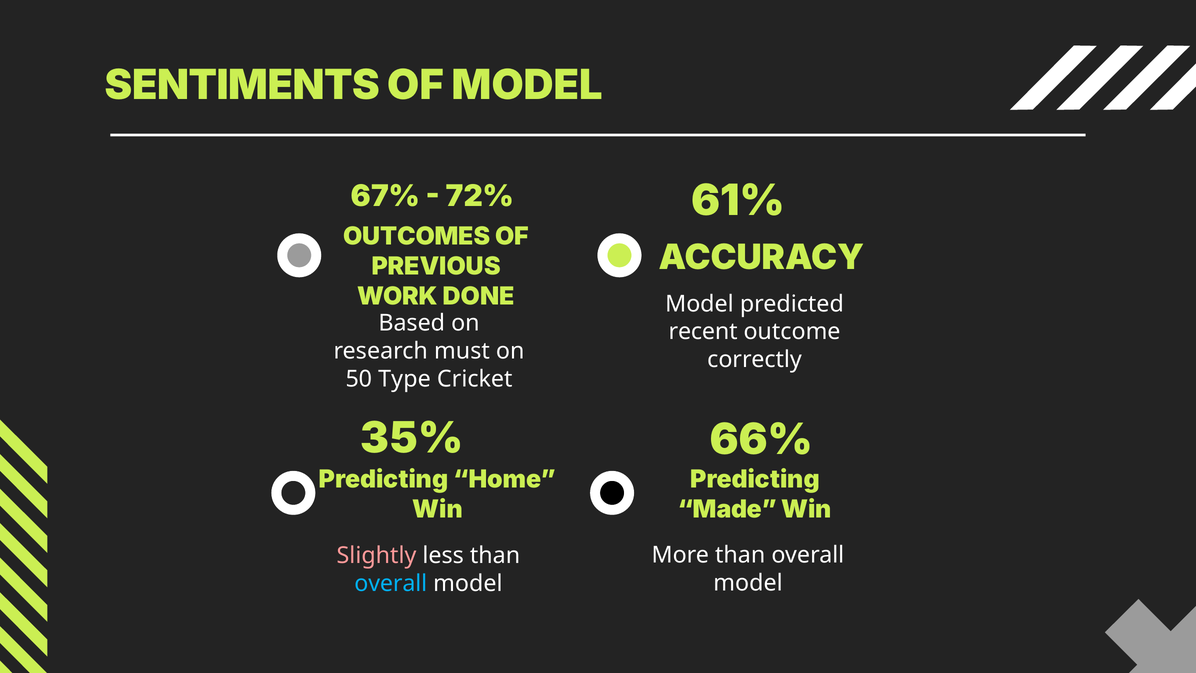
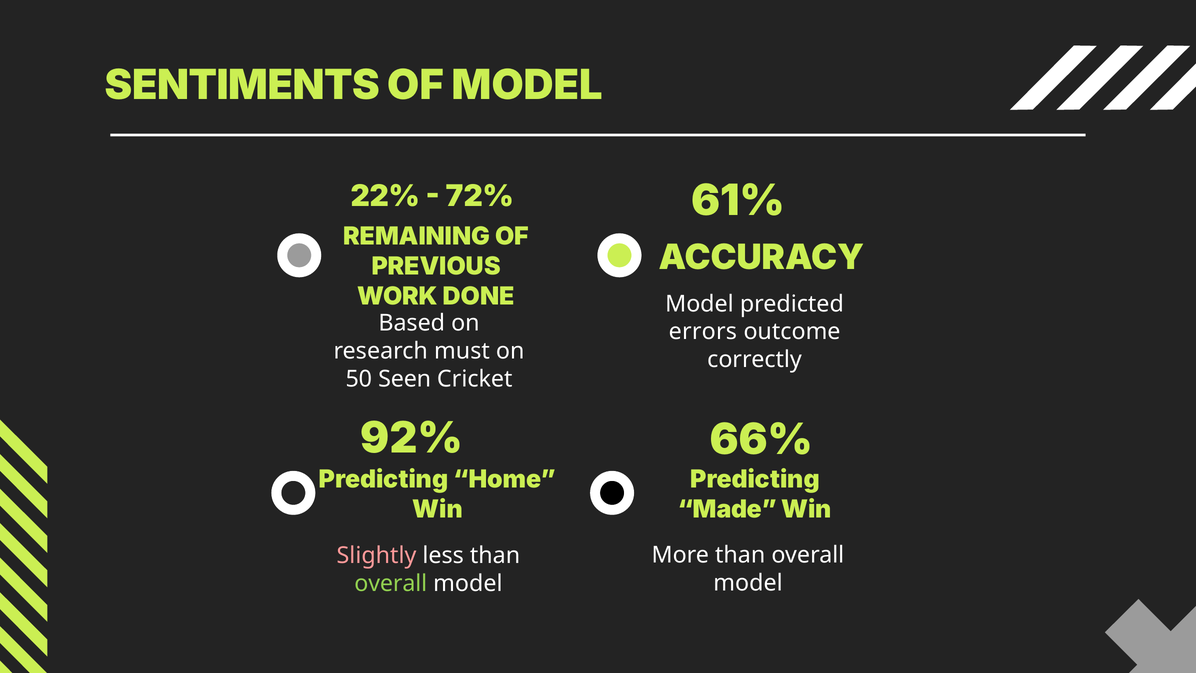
67%: 67% -> 22% (386, 196)
OUTCOMES: OUTCOMES -> REMAINING (417, 236)
recent: recent -> errors (703, 332)
Type: Type -> Seen (405, 379)
35%: 35% -> 92% (412, 438)
overall colour: light blue -> light green (391, 583)
